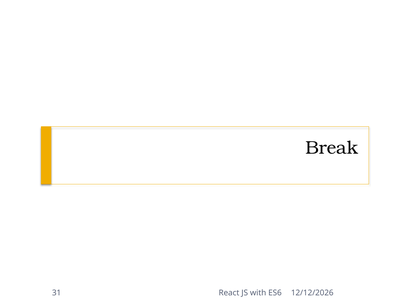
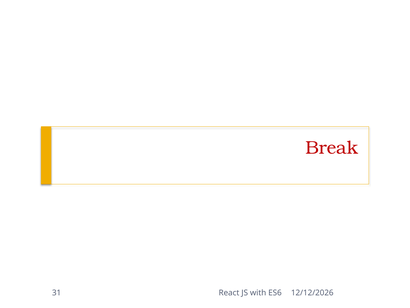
Break colour: black -> red (332, 147)
